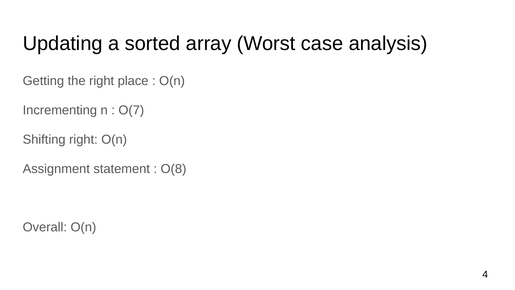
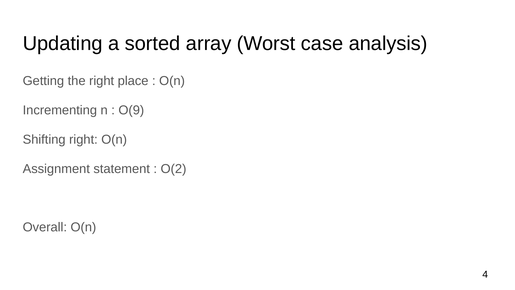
O(7: O(7 -> O(9 (131, 110)
O(8: O(8 -> O(2 (174, 169)
